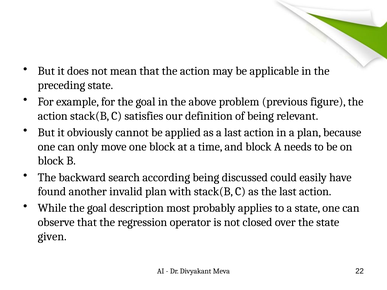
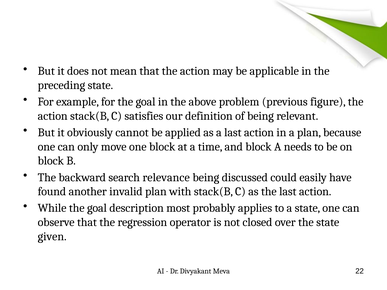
according: according -> relevance (166, 178)
